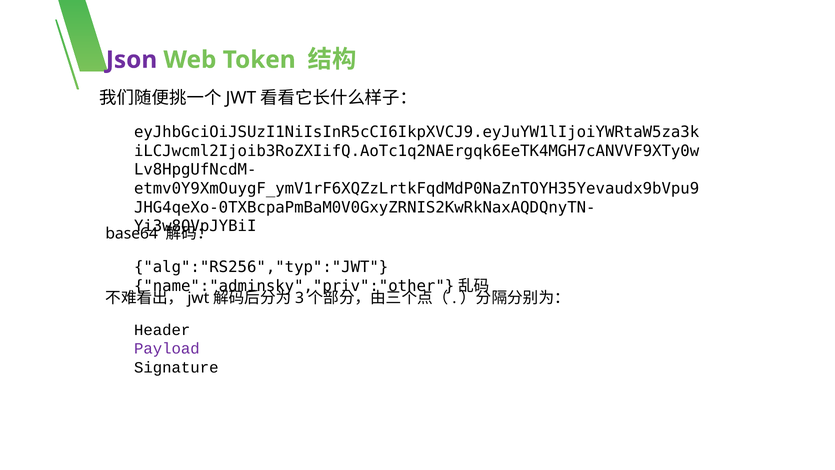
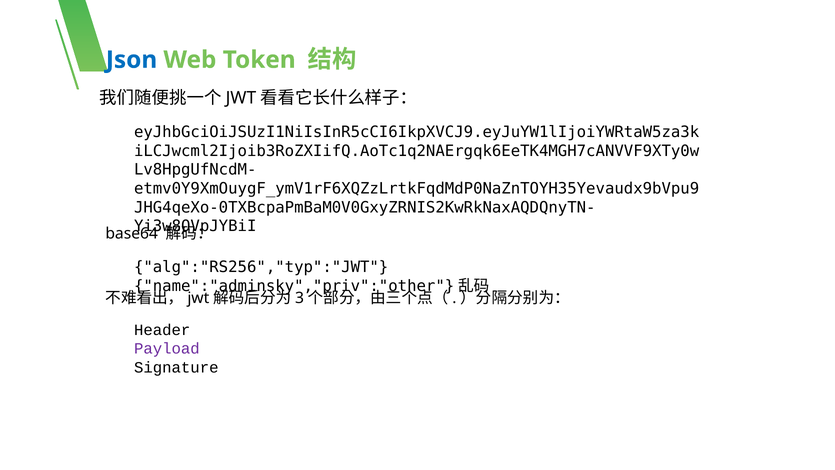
Json colour: purple -> blue (132, 60)
